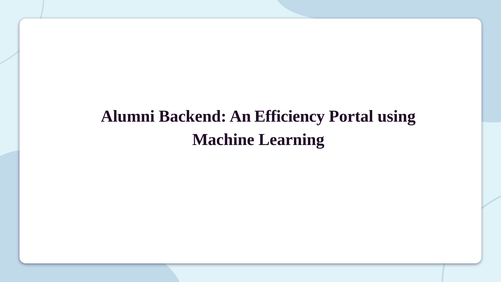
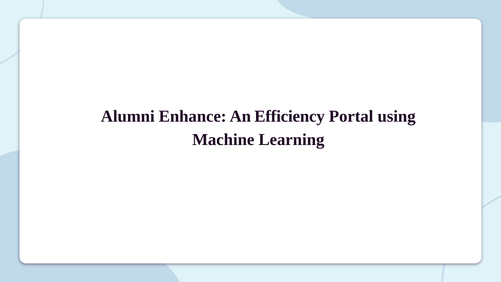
Backend: Backend -> Enhance (193, 116)
